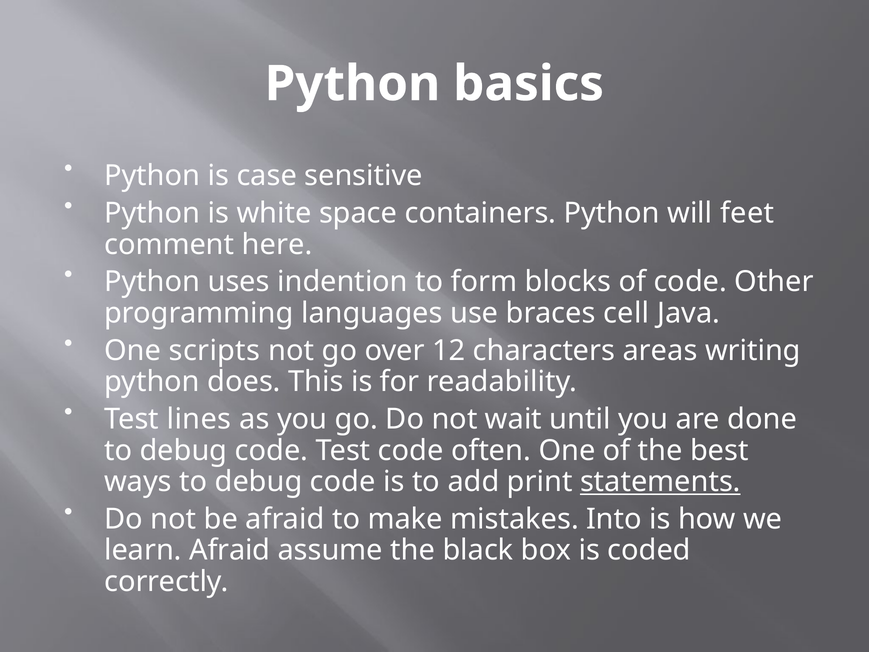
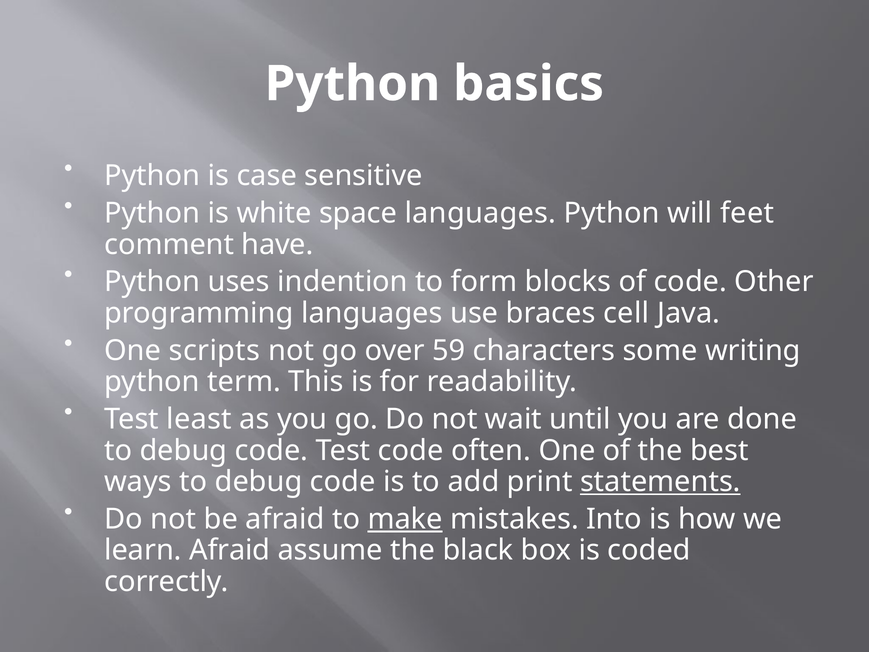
space containers: containers -> languages (480, 213)
here: here -> have (277, 244)
12: 12 -> 59 (449, 350)
areas: areas -> some (660, 350)
does: does -> term (244, 382)
lines: lines -> least (199, 419)
make underline: none -> present (405, 519)
